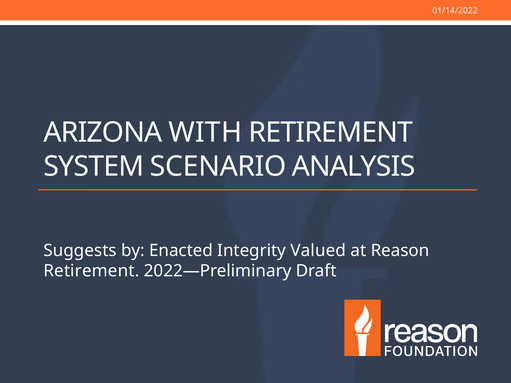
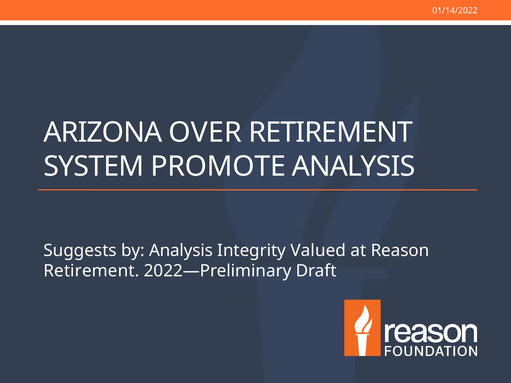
WITH: WITH -> OVER (205, 133)
SCENARIO: SCENARIO -> PROMOTE (218, 167)
by Enacted: Enacted -> Analysis (181, 251)
